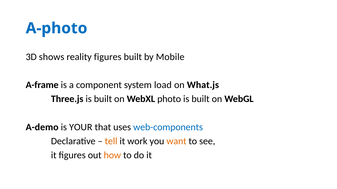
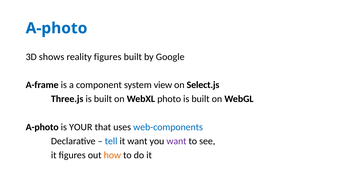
Mobile: Mobile -> Google (170, 57)
load: load -> view (163, 85)
What.js: What.js -> Select.js (203, 85)
A-demo: A-demo -> A-photo (42, 127)
tell colour: orange -> blue (111, 142)
it work: work -> want (137, 142)
want colour: orange -> purple (176, 142)
